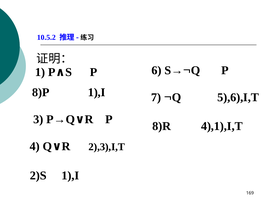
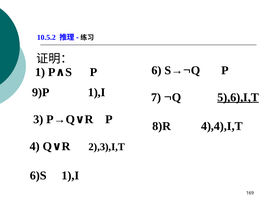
8)P: 8)P -> 9)P (41, 93)
5),6),I,T underline: none -> present (238, 98)
4),1),I,T: 4),1),I,T -> 4),4),I,T (222, 126)
2)S: 2)S -> 6)S (38, 176)
